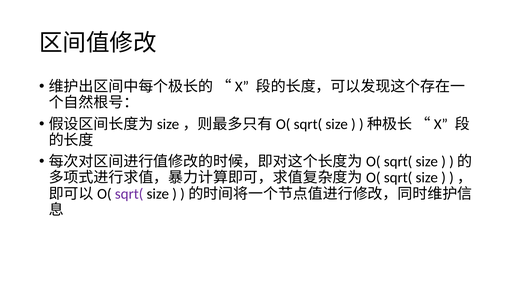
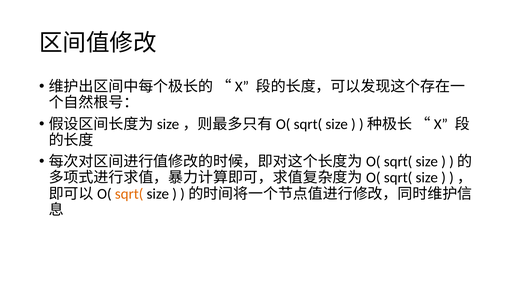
sqrt( colour: purple -> orange (129, 194)
